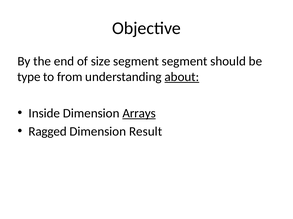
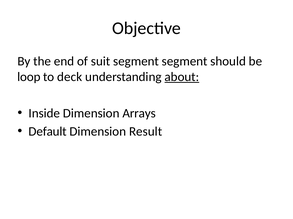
size: size -> suit (101, 61)
type: type -> loop (29, 77)
from: from -> deck (70, 77)
Arrays underline: present -> none (139, 114)
Ragged: Ragged -> Default (48, 132)
